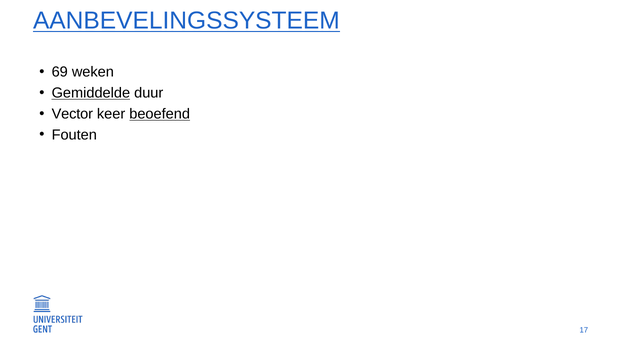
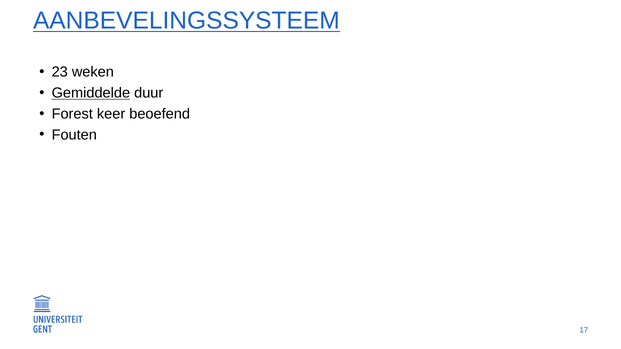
69: 69 -> 23 (60, 72)
Vector: Vector -> Forest (72, 114)
beoefend underline: present -> none (160, 114)
